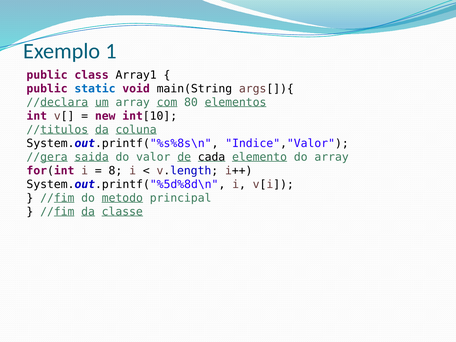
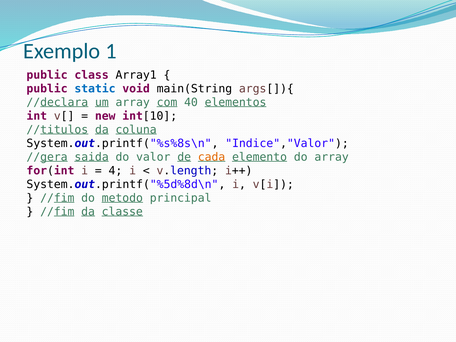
80: 80 -> 40 (191, 102)
cada colour: black -> orange (212, 157)
8: 8 -> 4 (115, 171)
